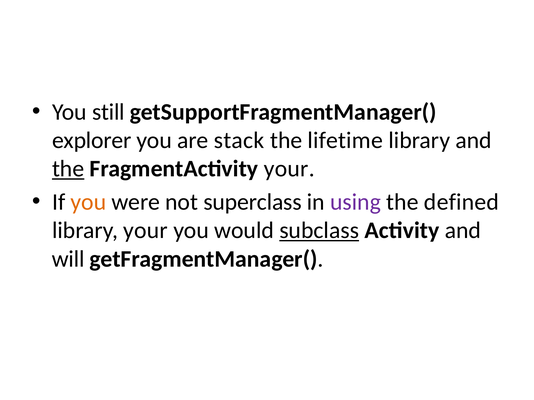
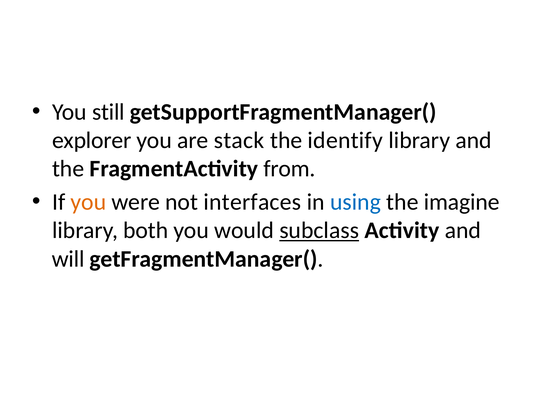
lifetime: lifetime -> identify (345, 141)
the underline: present -> none (68, 169)
FragmentActivity your: your -> from (290, 169)
superclass: superclass -> interfaces (252, 202)
using colour: purple -> blue (356, 202)
defined: defined -> imagine (462, 202)
library your: your -> both (146, 231)
